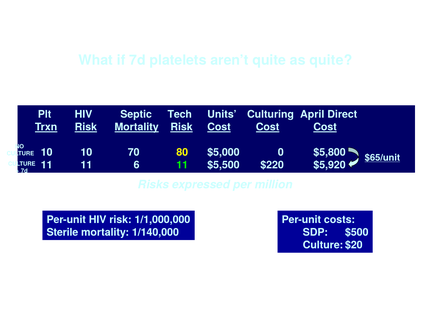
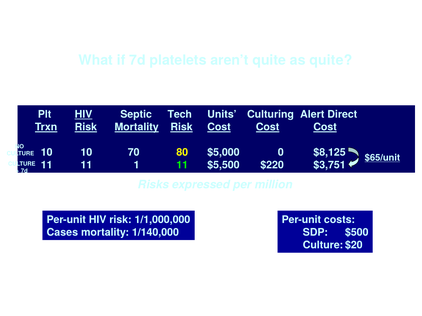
HIV underline: none -> present (84, 115)
April: April -> Alert (312, 115)
$5,800: $5,800 -> $8,125 (330, 153)
6: 6 -> 1 (137, 165)
$5,920: $5,920 -> $3,751 (330, 165)
Sterile: Sterile -> Cases (62, 233)
